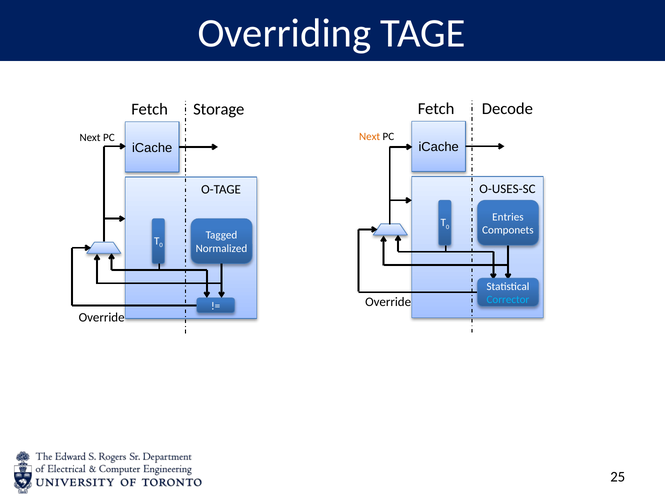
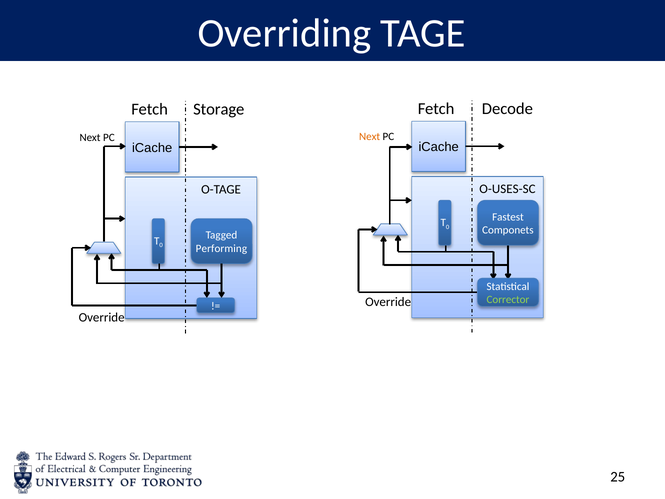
Entries: Entries -> Fastest (508, 217)
Normalized: Normalized -> Performing (221, 248)
Corrector colour: light blue -> light green (508, 300)
